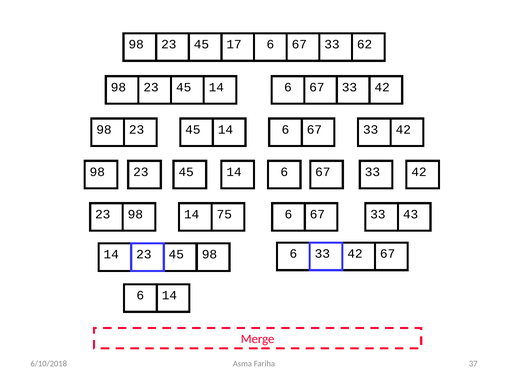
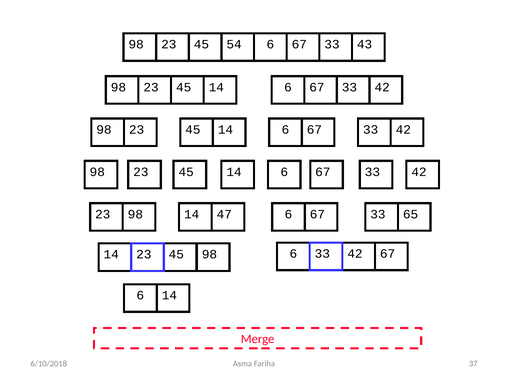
17: 17 -> 54 (234, 44)
62: 62 -> 43 (365, 44)
75: 75 -> 47 (224, 214)
43: 43 -> 65 (411, 214)
